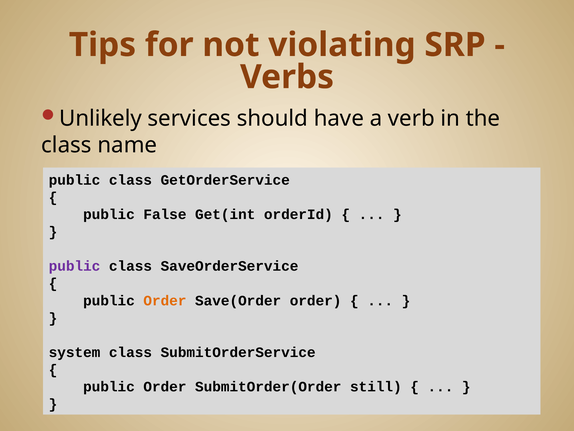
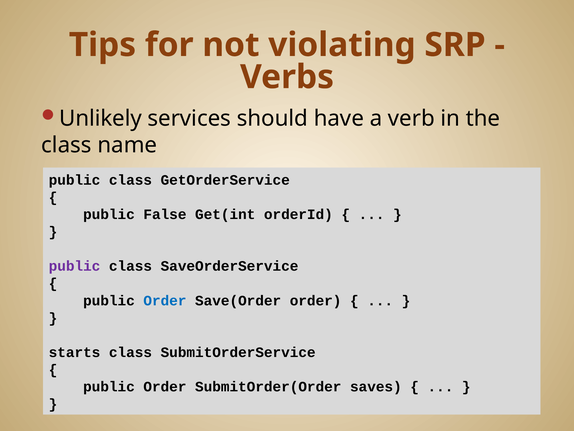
Order colour: orange -> blue (165, 300)
system: system -> starts (75, 352)
still: still -> saves (376, 386)
